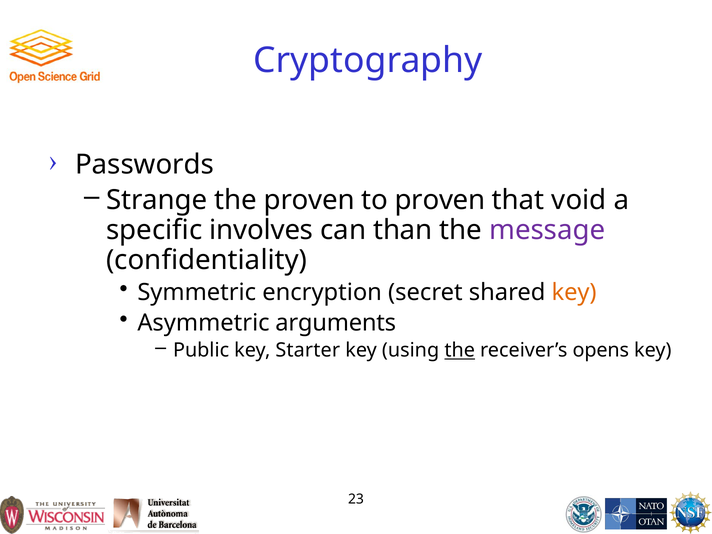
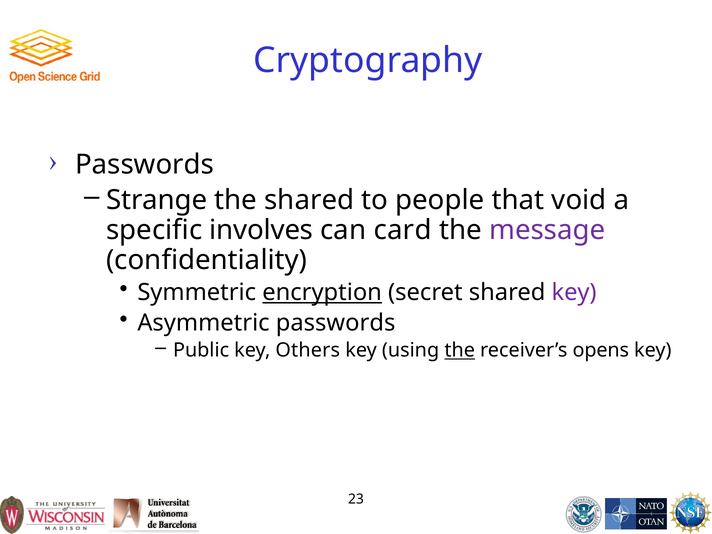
the proven: proven -> shared (309, 200)
to proven: proven -> people (440, 200)
than: than -> card (403, 230)
encryption underline: none -> present (322, 293)
key colour: orange -> purple (574, 293)
Asymmetric arguments: arguments -> passwords (336, 323)
Starter: Starter -> Others (308, 350)
